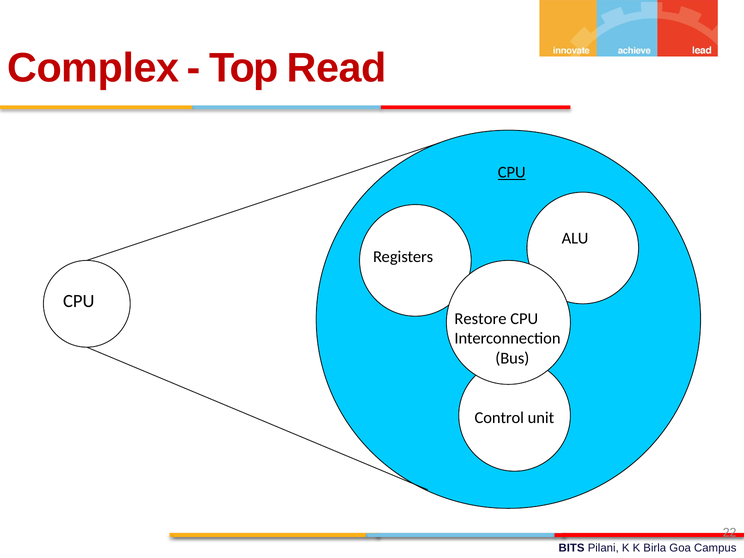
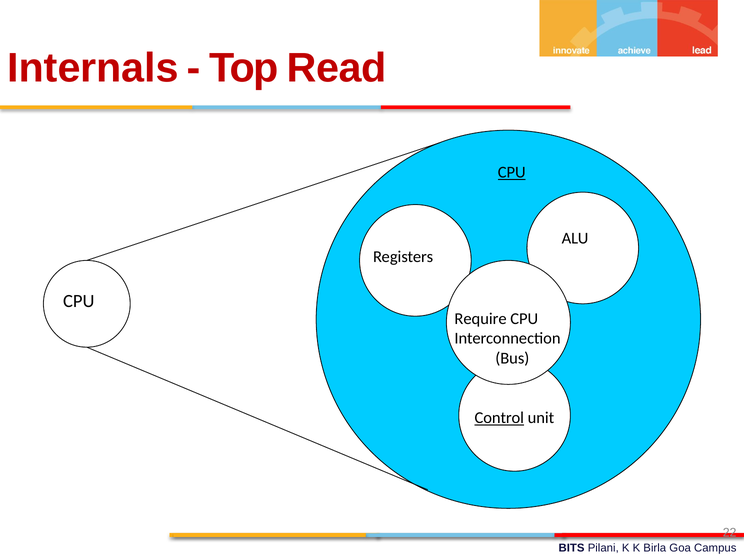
Complex: Complex -> Internals (93, 68)
Restore: Restore -> Require (481, 319)
Control underline: none -> present (499, 418)
